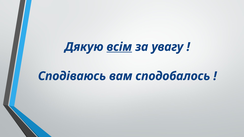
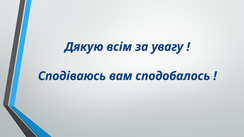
всім underline: present -> none (119, 47)
